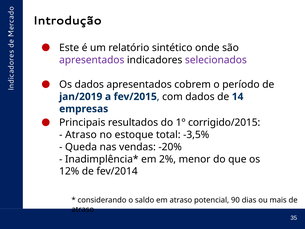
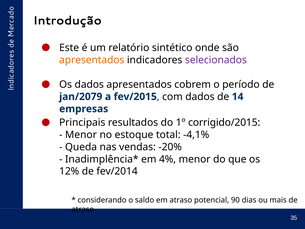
apresentados colour: purple -> orange (92, 60)
jan/2019: jan/2019 -> jan/2079 (81, 97)
Atraso: Atraso -> Menor (81, 135)
-3,5%: -3,5% -> -4,1% (196, 135)
2%: 2% -> 4% (168, 159)
